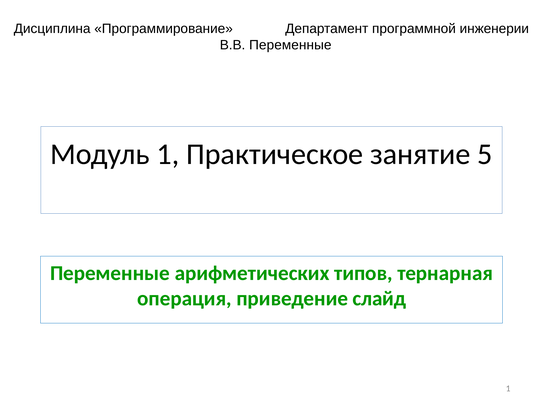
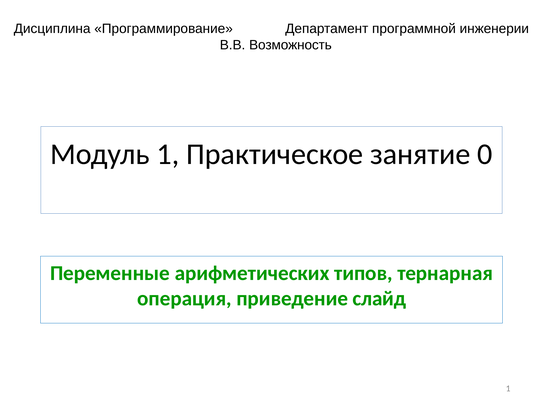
В.В Переменные: Переменные -> Возможность (290, 45)
5: 5 -> 0 (485, 154)
